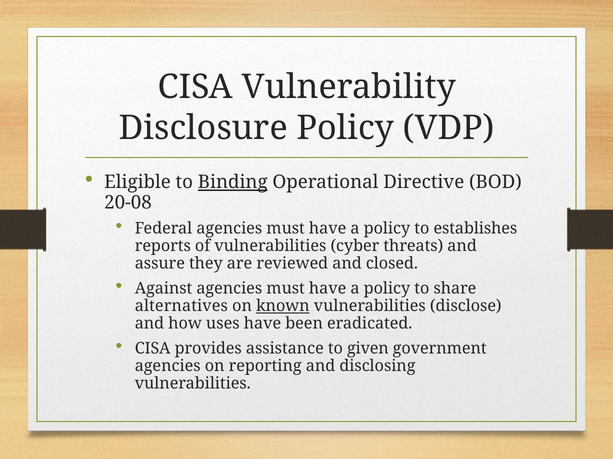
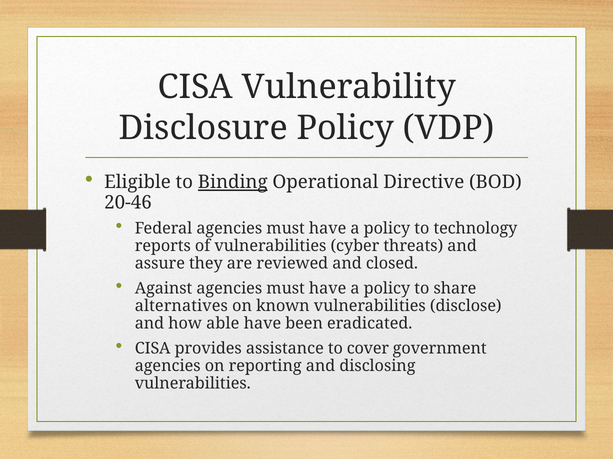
20-08: 20-08 -> 20-46 (128, 203)
establishes: establishes -> technology (475, 229)
known underline: present -> none (283, 306)
uses: uses -> able (223, 324)
given: given -> cover (368, 349)
